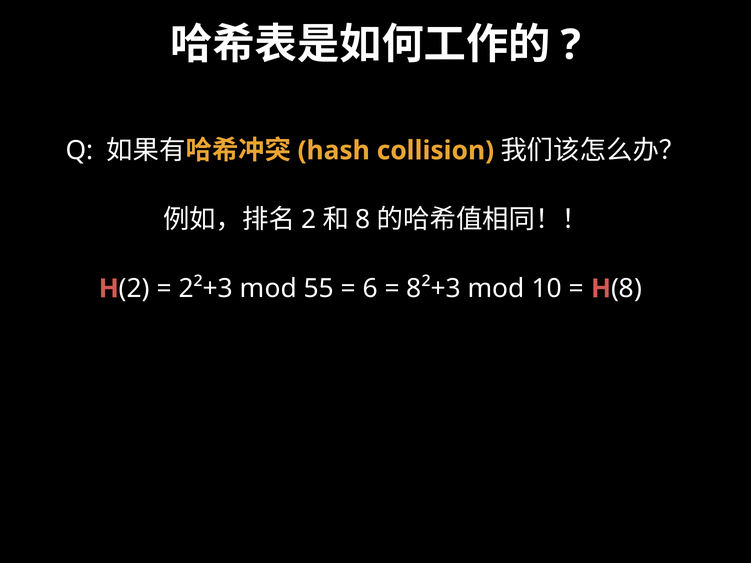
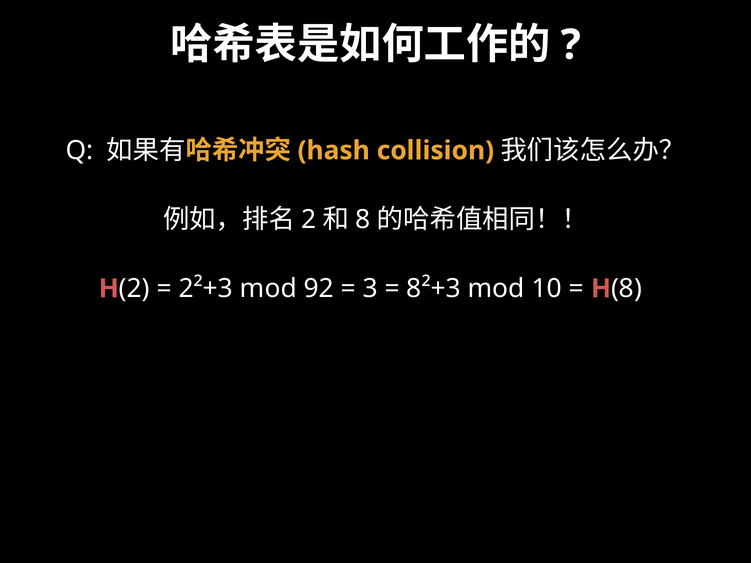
55: 55 -> 92 (319, 289)
6: 6 -> 3 (370, 289)
